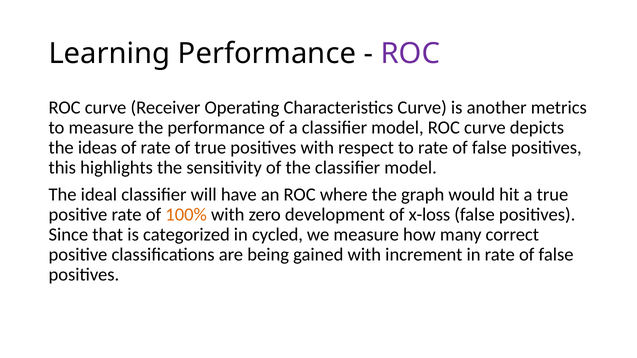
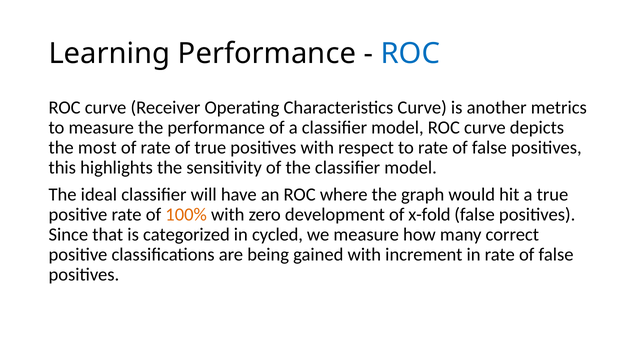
ROC colour: purple -> blue (410, 54)
ideas: ideas -> most (97, 148)
x-loss: x-loss -> x-fold (429, 215)
